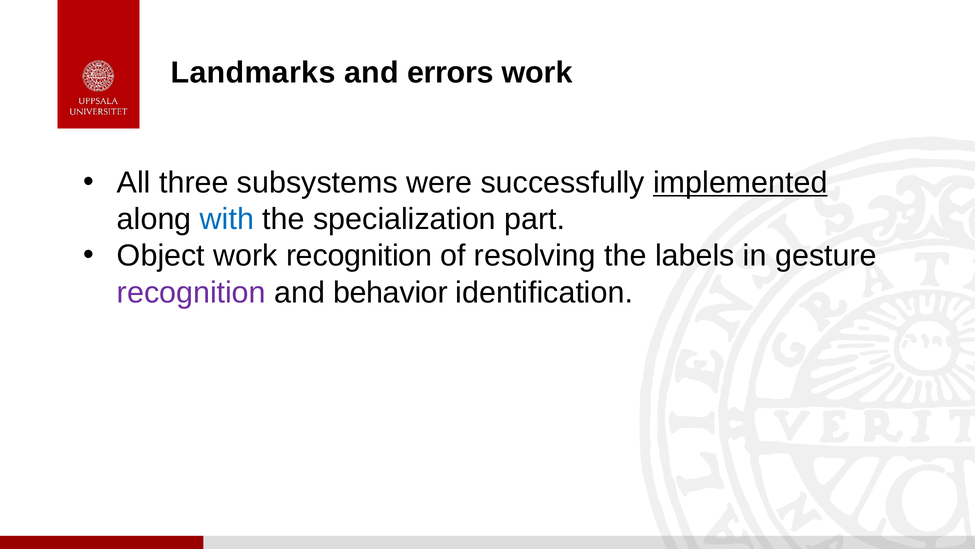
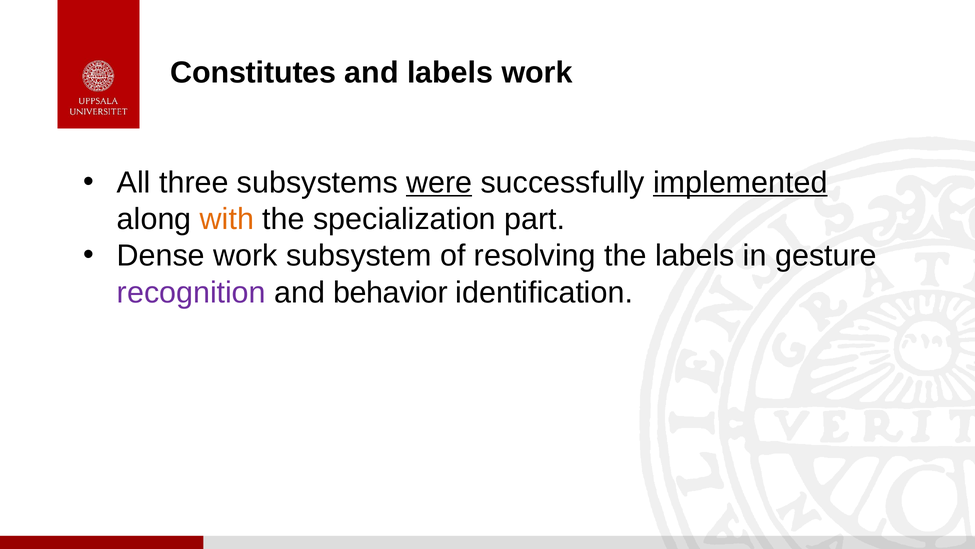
Landmarks: Landmarks -> Constitutes (253, 73)
and errors: errors -> labels (450, 73)
were underline: none -> present (439, 182)
with colour: blue -> orange (227, 219)
Object: Object -> Dense (161, 256)
work recognition: recognition -> subsystem (359, 256)
